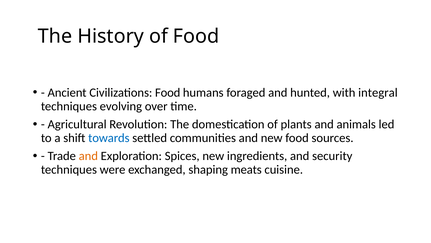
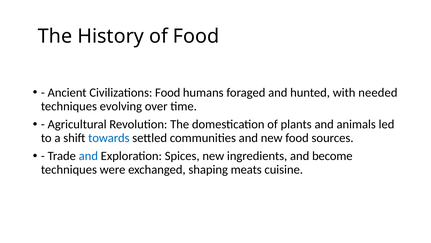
integral: integral -> needed (378, 92)
and colour: orange -> blue (88, 156)
security: security -> become (332, 156)
